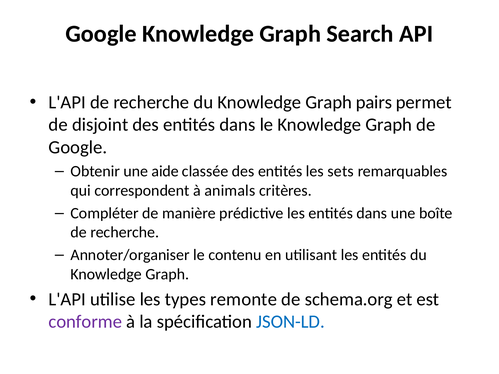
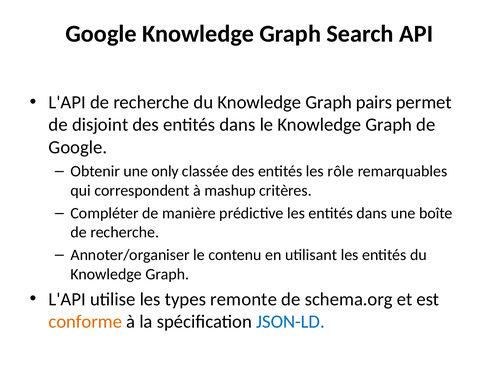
aide: aide -> only (165, 172)
sets: sets -> rôle (341, 172)
animals: animals -> mashup (230, 191)
conforme colour: purple -> orange (85, 322)
